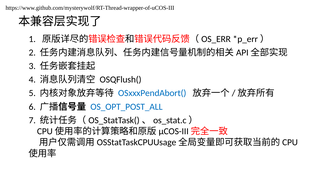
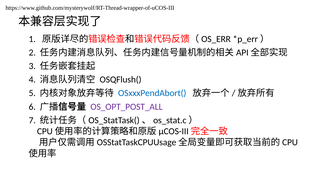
OS_OPT_POST_ALL colour: blue -> purple (127, 107)
